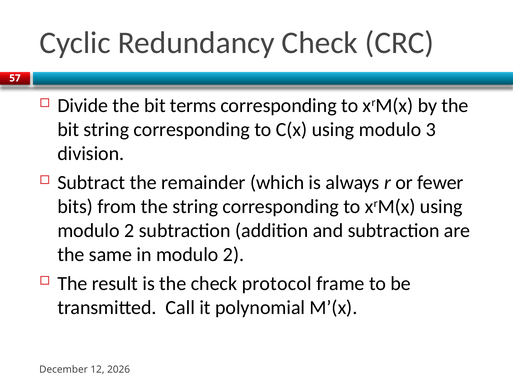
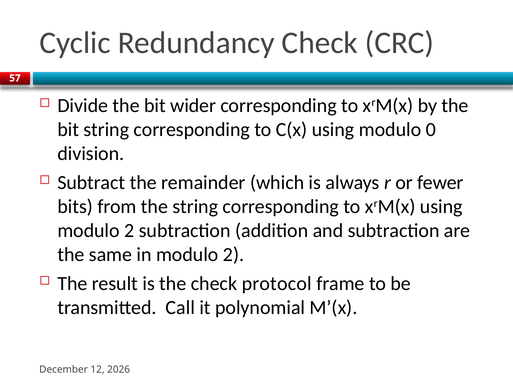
terms: terms -> wider (193, 106)
3: 3 -> 0 (431, 130)
